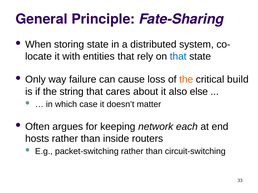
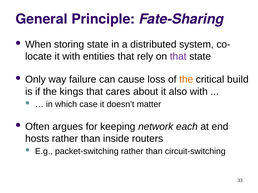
that colour: blue -> purple (178, 57)
string: string -> kings (72, 92)
also else: else -> with (199, 92)
